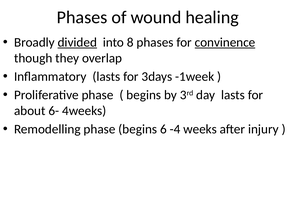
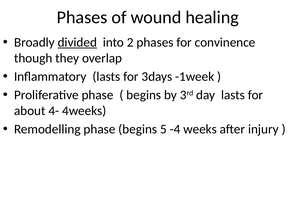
8: 8 -> 2 (130, 42)
convinence underline: present -> none (225, 42)
6-: 6- -> 4- (54, 111)
6: 6 -> 5 (163, 129)
